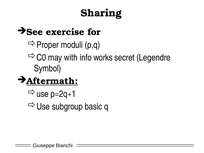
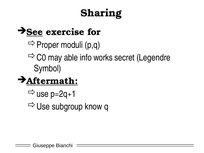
See underline: none -> present (35, 32)
with: with -> able (71, 58)
basic: basic -> know (93, 107)
